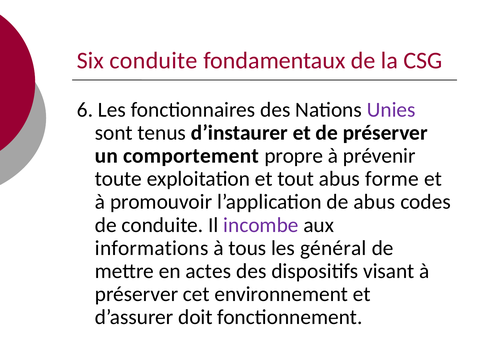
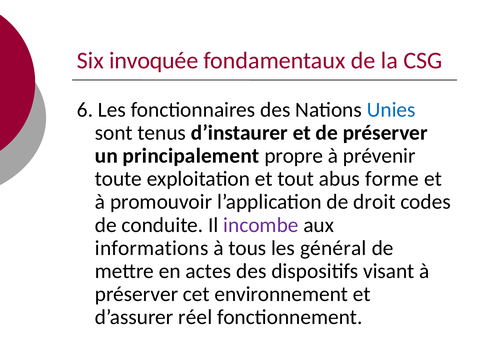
Six conduite: conduite -> invoquée (154, 61)
Unies colour: purple -> blue (391, 110)
comportement: comportement -> principalement (191, 156)
de abus: abus -> droit (374, 202)
doit: doit -> réel (195, 318)
